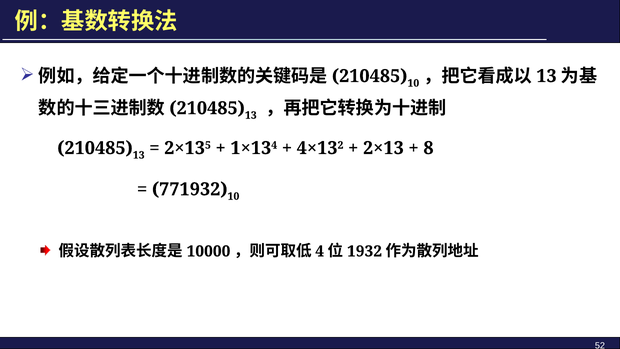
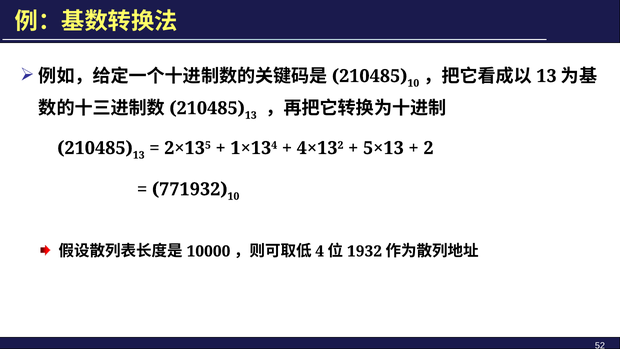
2×13: 2×13 -> 5×13 (383, 148)
8: 8 -> 2 (428, 148)
